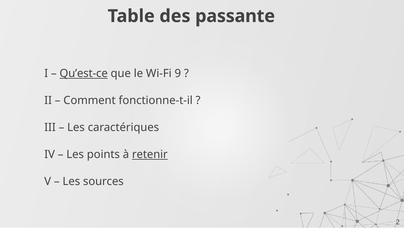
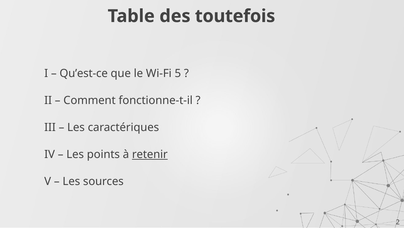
passante: passante -> toutefois (235, 16)
Qu’est-ce underline: present -> none (84, 73)
9: 9 -> 5 (178, 73)
